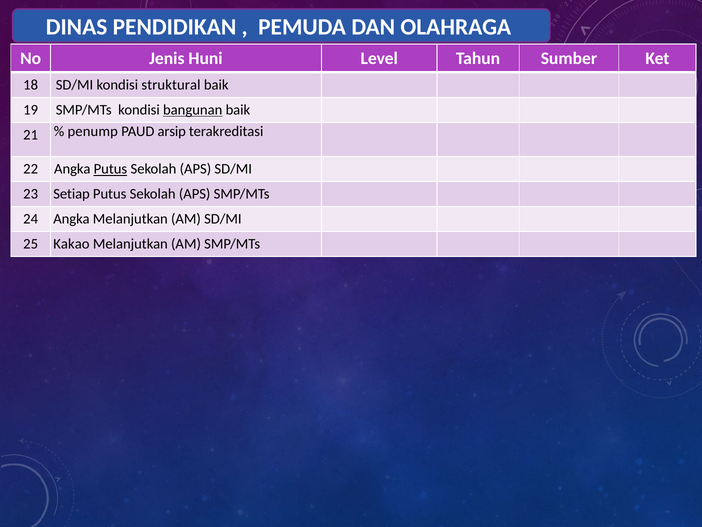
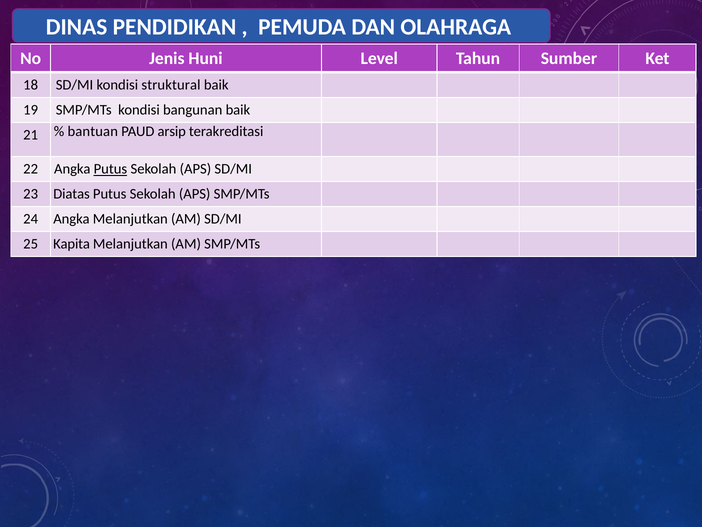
bangunan underline: present -> none (193, 110)
penump: penump -> bantuan (93, 131)
Setiap: Setiap -> Diatas (72, 194)
Kakao: Kakao -> Kapita (72, 244)
